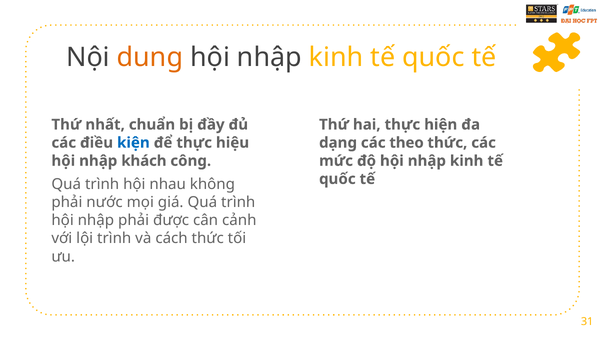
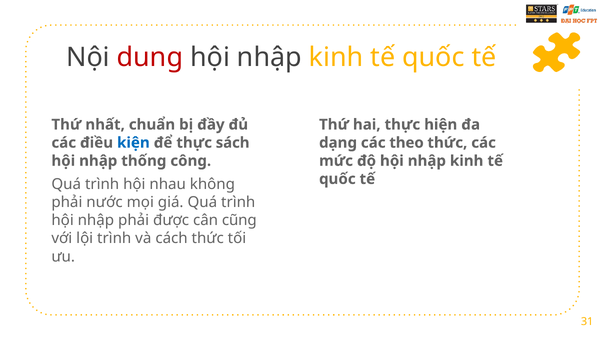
dung colour: orange -> red (150, 57)
hiệu: hiệu -> sách (233, 143)
khách: khách -> thống (144, 161)
cảnh: cảnh -> cũng (239, 221)
